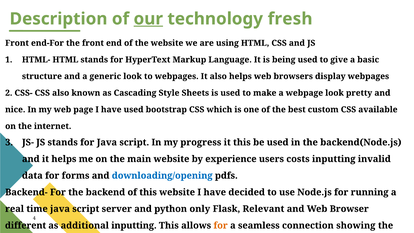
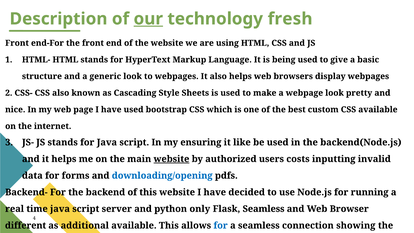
progress: progress -> ensuring (201, 142)
it this: this -> like (242, 142)
website underline: none -> present (171, 159)
experience: experience -> authorized (231, 159)
Flask Relevant: Relevant -> Seamless (264, 209)
additional inputting: inputting -> available (134, 225)
for colour: orange -> blue (221, 225)
